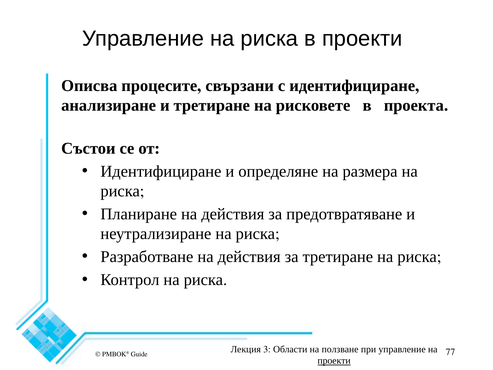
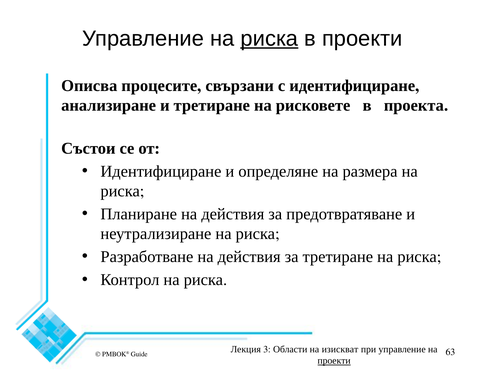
риска underline: none -> present (269, 38)
ползване: ползване -> изискват (340, 349)
77: 77 -> 63 (450, 352)
